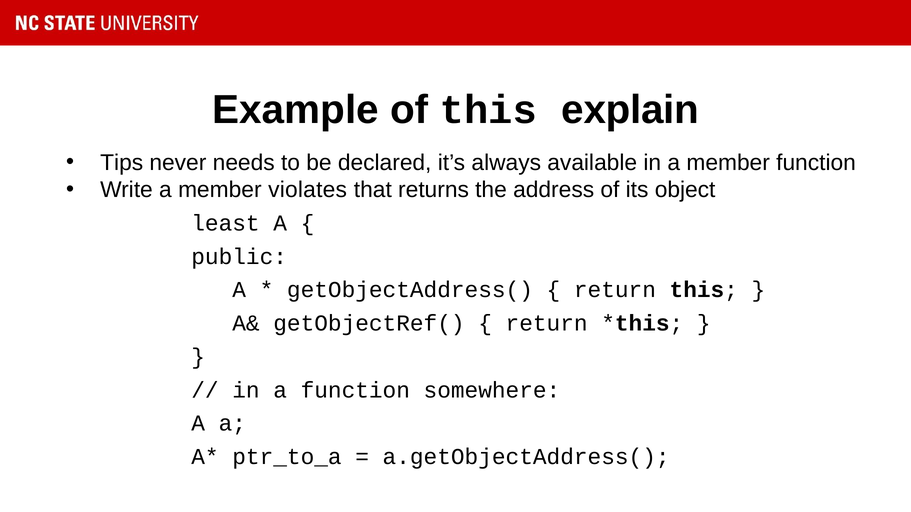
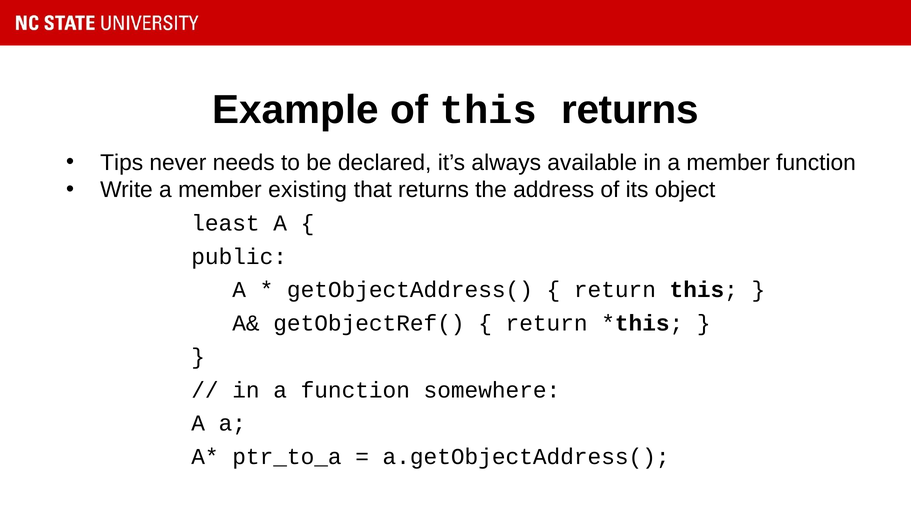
this explain: explain -> returns (630, 110)
violates: violates -> existing (308, 190)
